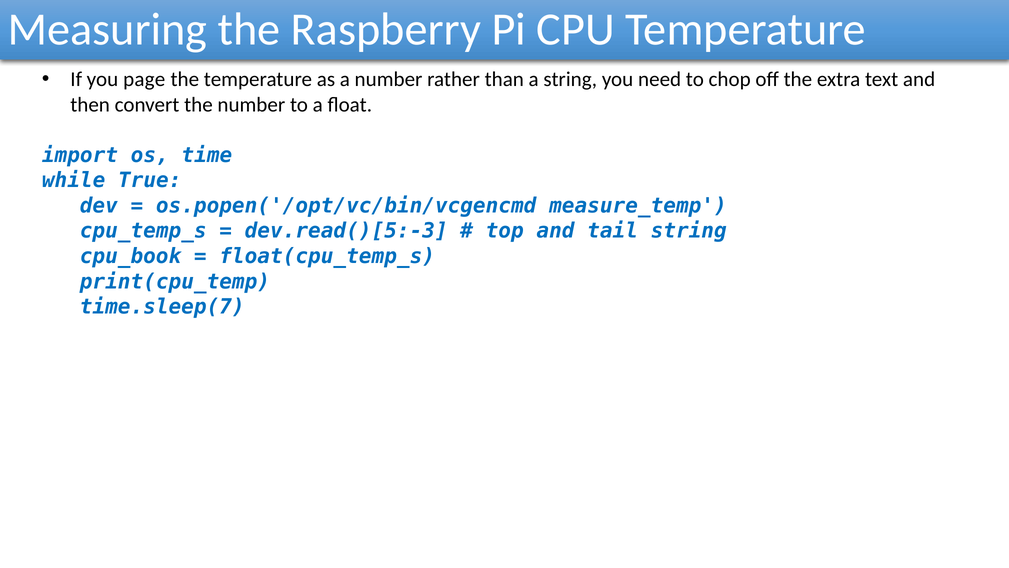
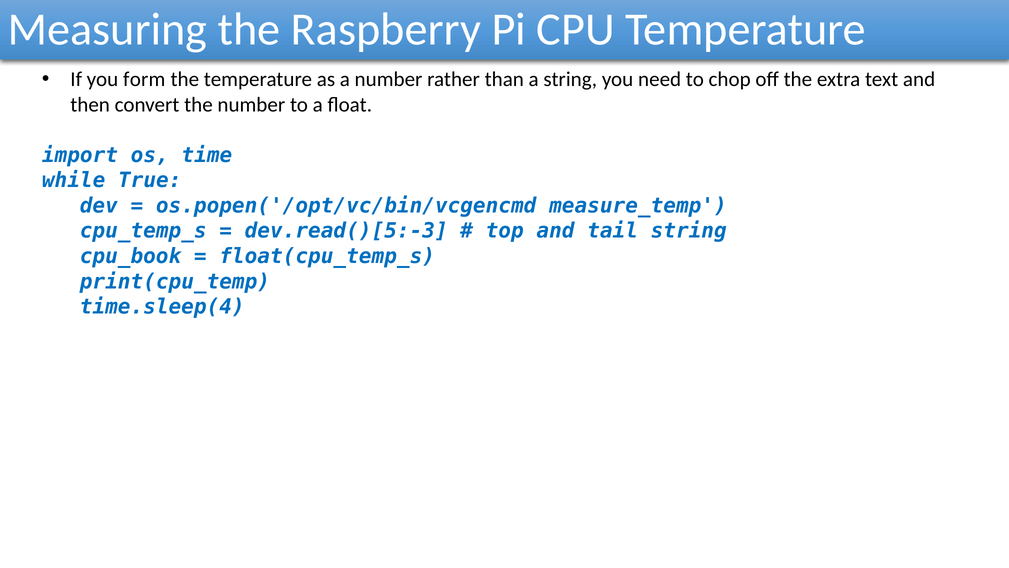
page: page -> form (144, 79)
time.sleep(7: time.sleep(7 -> time.sleep(4 (162, 307)
